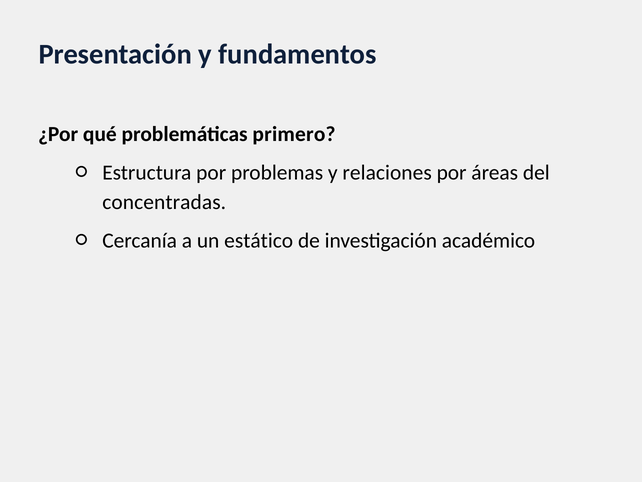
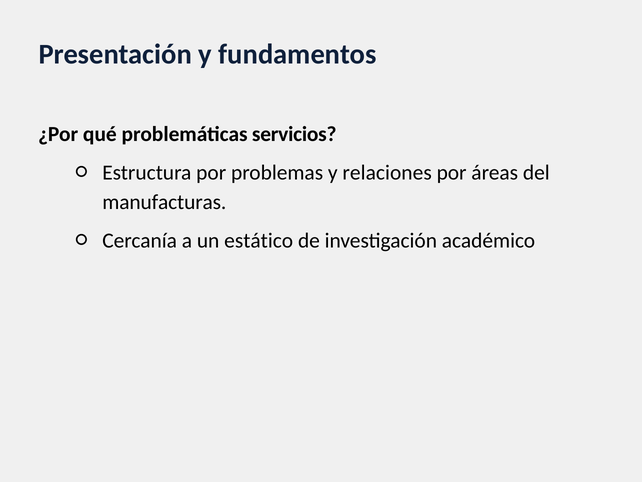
primero: primero -> servicios (294, 134)
concentradas: concentradas -> manufacturas (164, 202)
